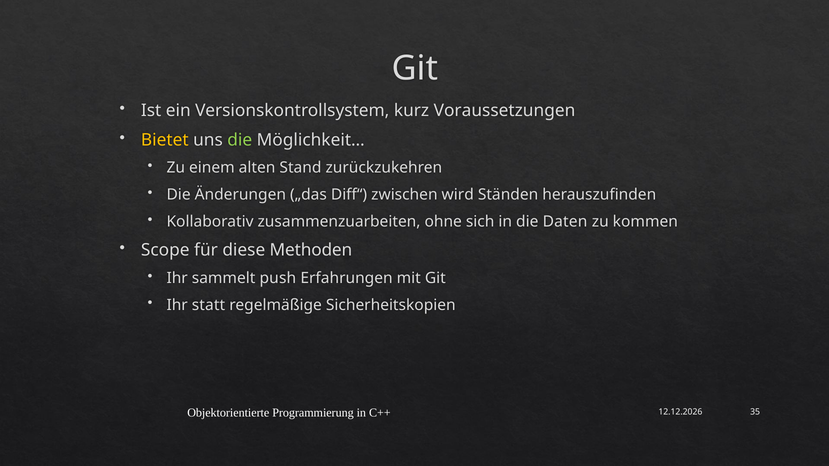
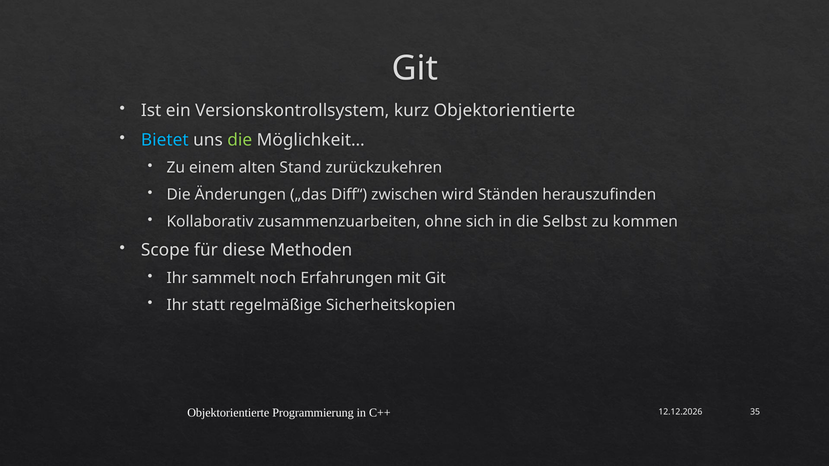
kurz Voraussetzungen: Voraussetzungen -> Objektorientierte (504, 111)
Bietet colour: yellow -> light blue (165, 140)
Daten: Daten -> Selbst (565, 222)
push: push -> noch (278, 278)
